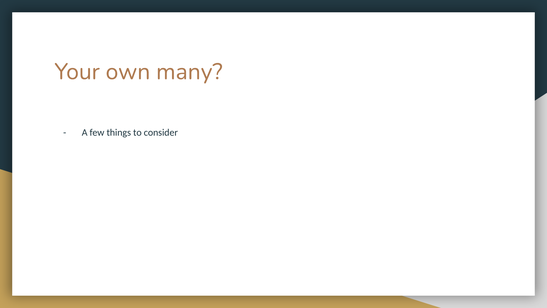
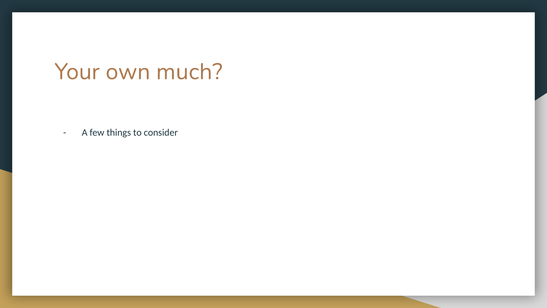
many: many -> much (189, 72)
